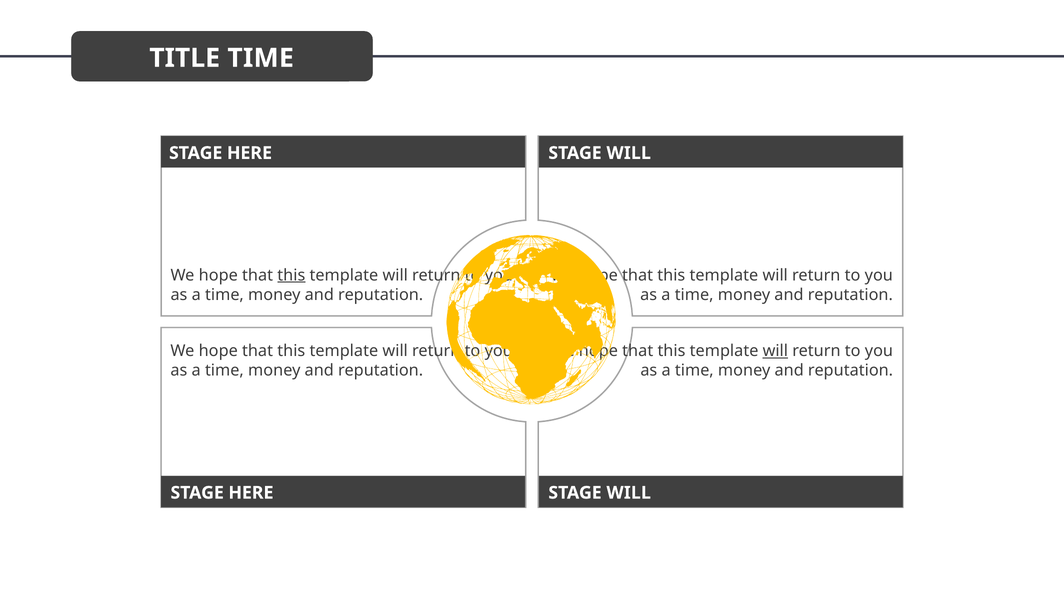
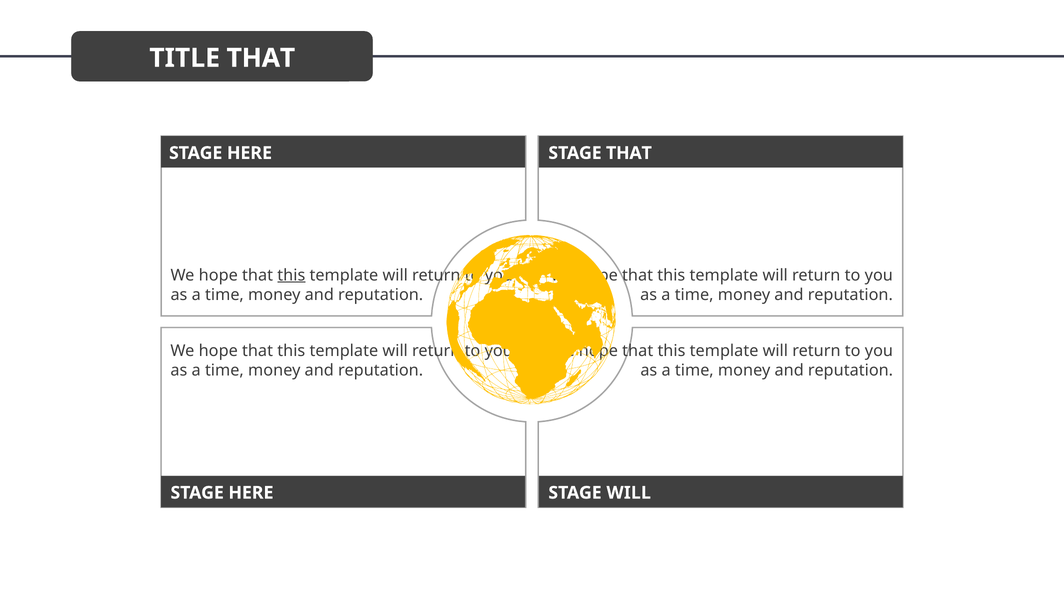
TITLE TIME: TIME -> THAT (261, 58)
WILL: WILL -> THAT (629, 153)
will underline: present -> none (775, 351)
